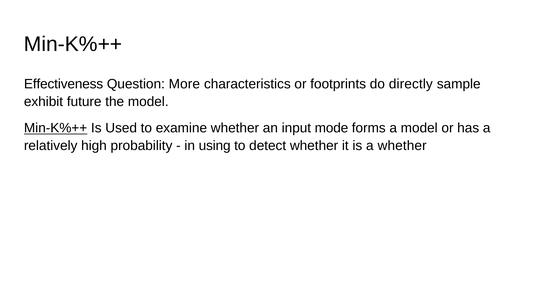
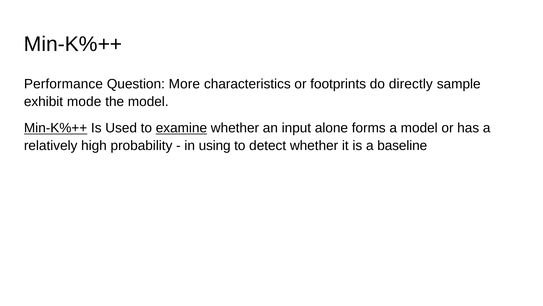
Effectiveness: Effectiveness -> Performance (63, 84)
future: future -> mode (84, 101)
examine underline: none -> present (181, 128)
mode: mode -> alone (331, 128)
a whether: whether -> baseline (402, 145)
